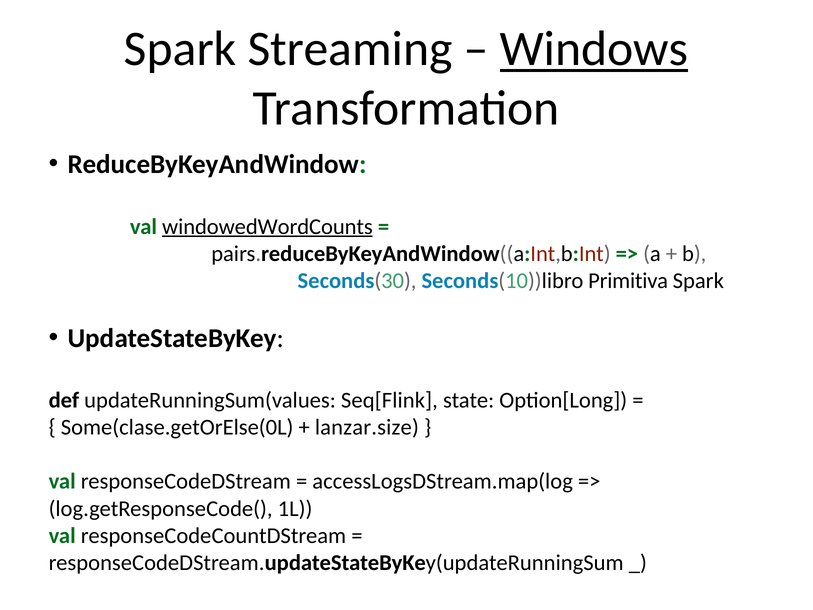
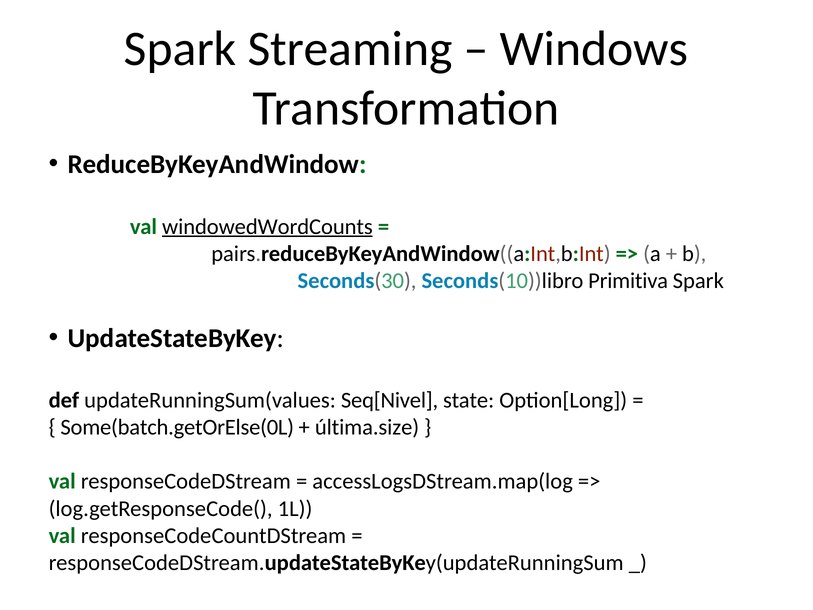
Windows underline: present -> none (594, 49)
Seq[Flink: Seq[Flink -> Seq[Nivel (390, 400)
Some(clase.getOrElse(0L: Some(clase.getOrElse(0L -> Some(batch.getOrElse(0L (177, 427)
lanzar.size: lanzar.size -> última.size (367, 427)
